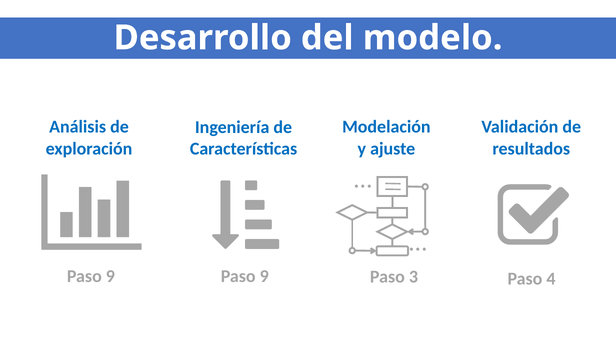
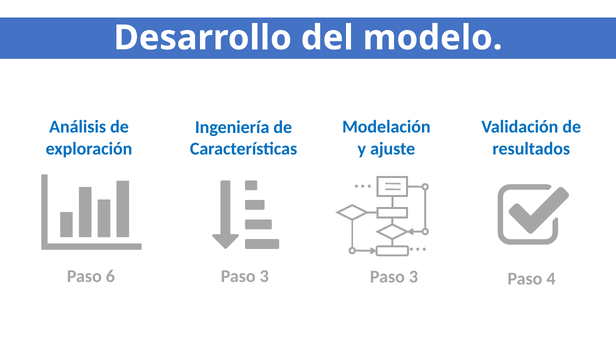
9: 9 -> 3 (264, 276)
9: 9 -> 6 (110, 276)
